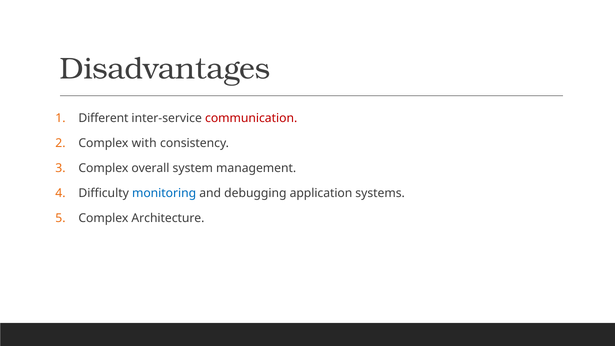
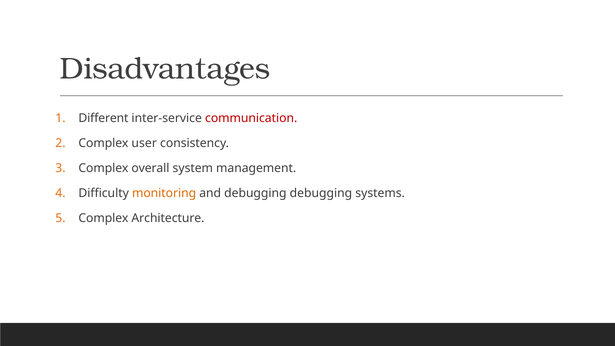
with: with -> user (144, 143)
monitoring colour: blue -> orange (164, 193)
debugging application: application -> debugging (321, 193)
